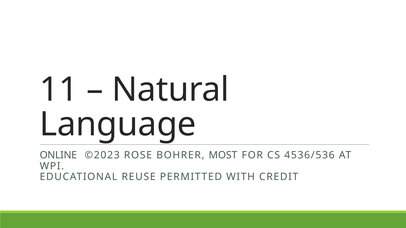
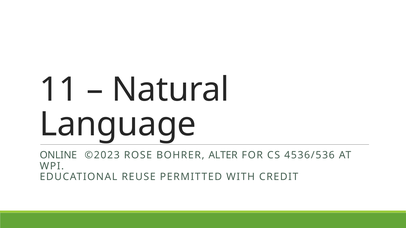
MOST: MOST -> ALTER (223, 155)
